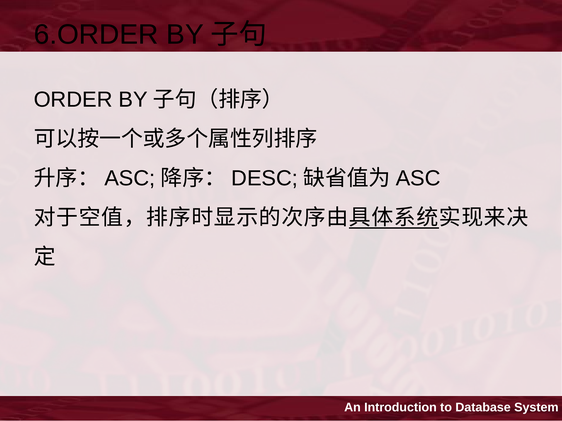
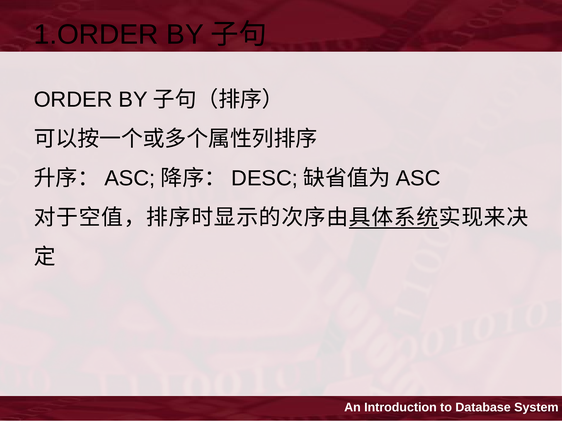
6.ORDER: 6.ORDER -> 1.ORDER (96, 35)
